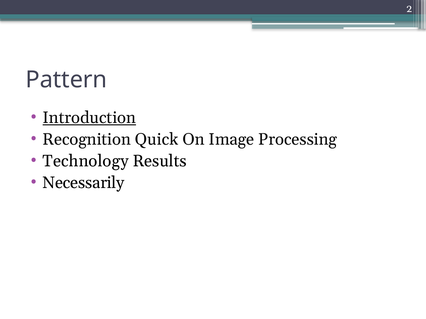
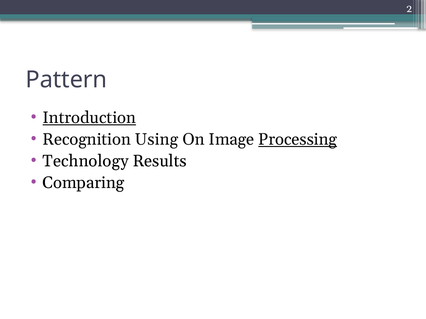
Quick: Quick -> Using (157, 140)
Processing underline: none -> present (298, 140)
Necessarily: Necessarily -> Comparing (83, 183)
